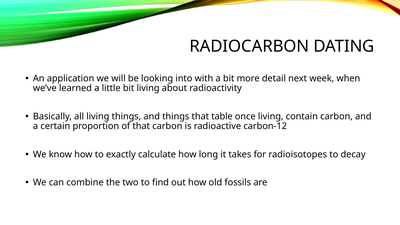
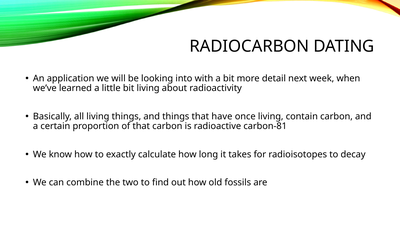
table: table -> have (222, 116)
carbon-12: carbon-12 -> carbon-81 (265, 126)
